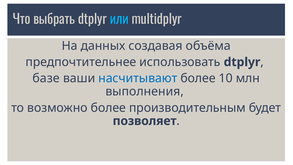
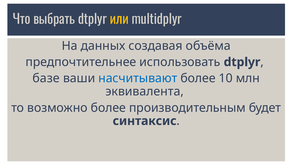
или colour: light blue -> yellow (119, 20)
выполнения: выполнения -> эквивалента (145, 91)
позволяет: позволяет -> синтаксис (145, 121)
